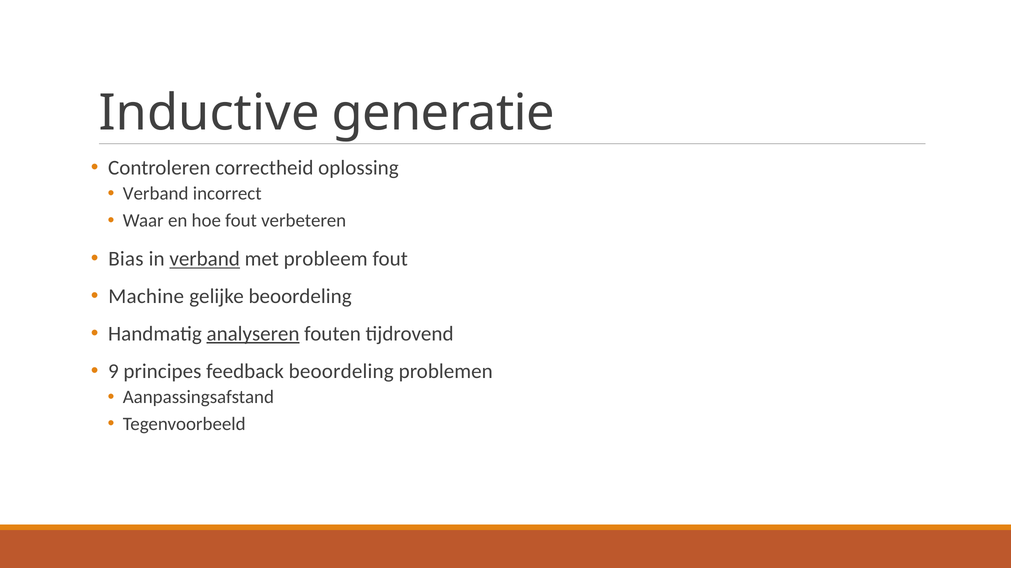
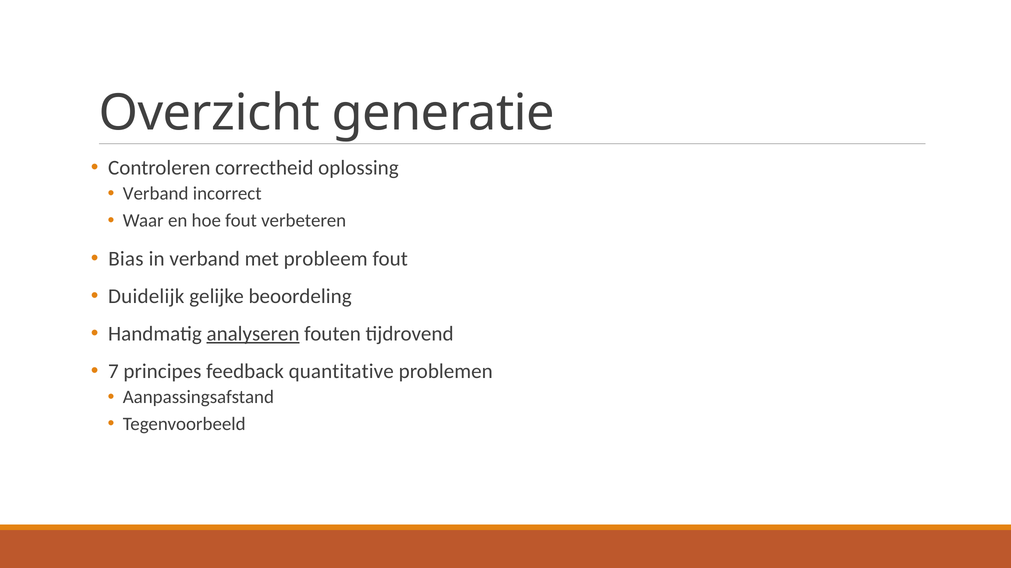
Inductive: Inductive -> Overzicht (209, 113)
verband underline: present -> none (205, 259)
Machine: Machine -> Duidelijk (146, 297)
9: 9 -> 7 (113, 372)
feedback beoordeling: beoordeling -> quantitative (341, 372)
